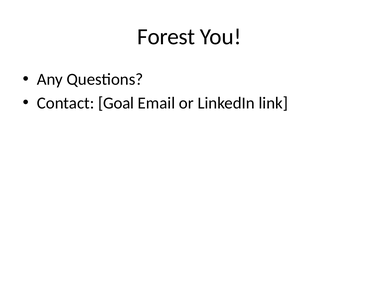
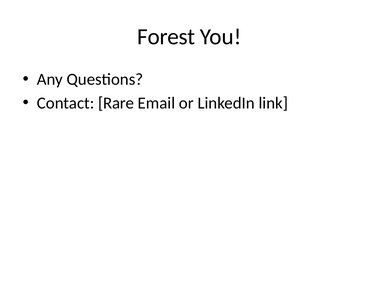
Goal: Goal -> Rare (116, 103)
